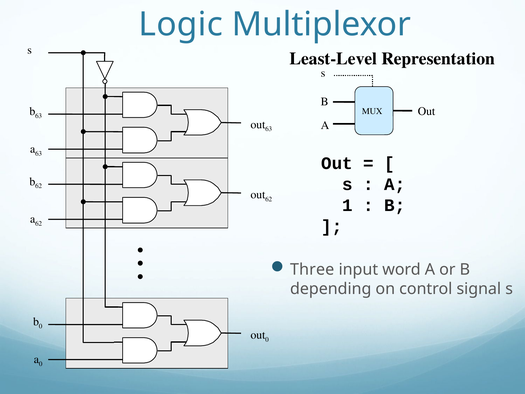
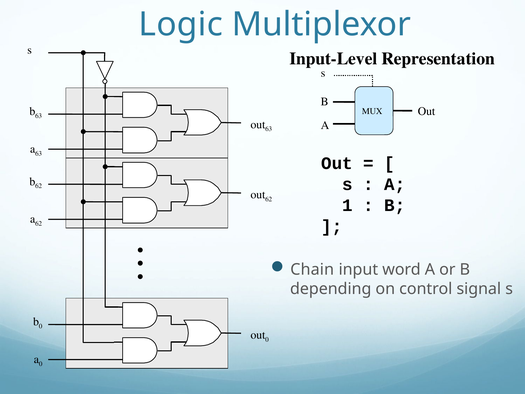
Least-Level: Least-Level -> Input-Level (333, 59)
Three: Three -> Chain (312, 269)
